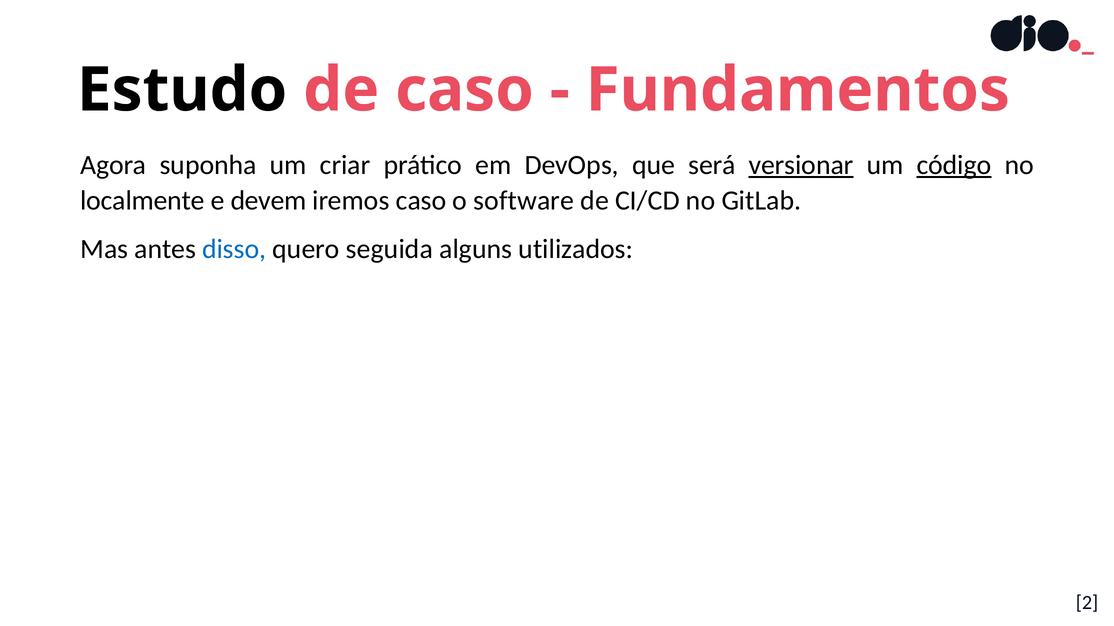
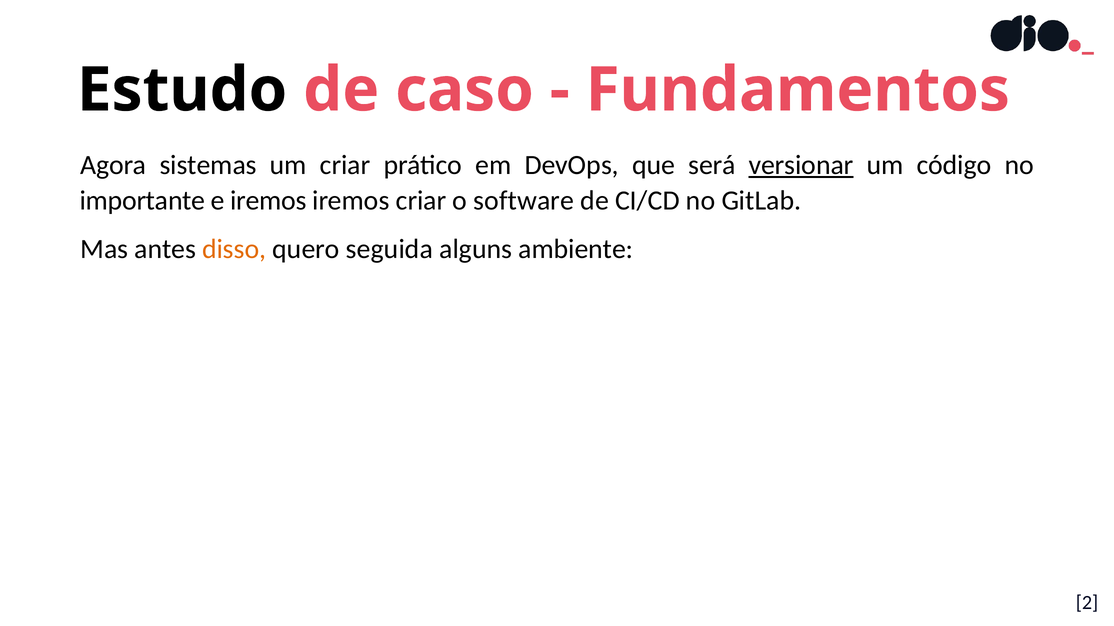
suponha: suponha -> sistemas (208, 165)
código underline: present -> none (954, 165)
localmente: localmente -> importante (143, 201)
e devem: devem -> iremos (269, 201)
iremos caso: caso -> criar (421, 201)
disso colour: blue -> orange (234, 249)
utilizados: utilizados -> ambiente (576, 249)
